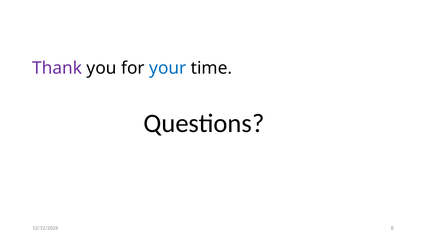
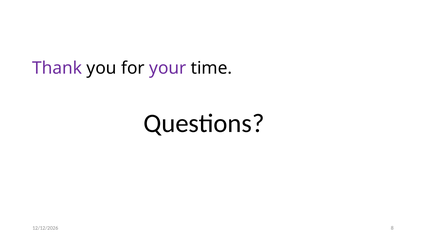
your colour: blue -> purple (168, 68)
